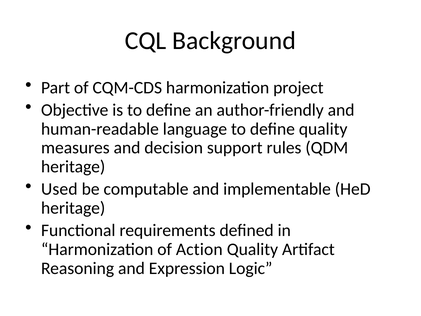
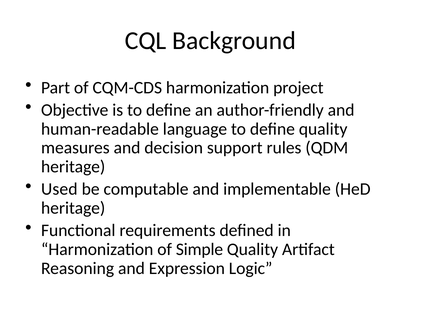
Action: Action -> Simple (199, 249)
